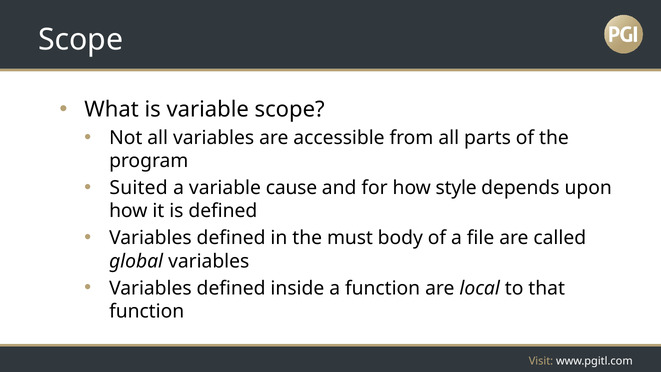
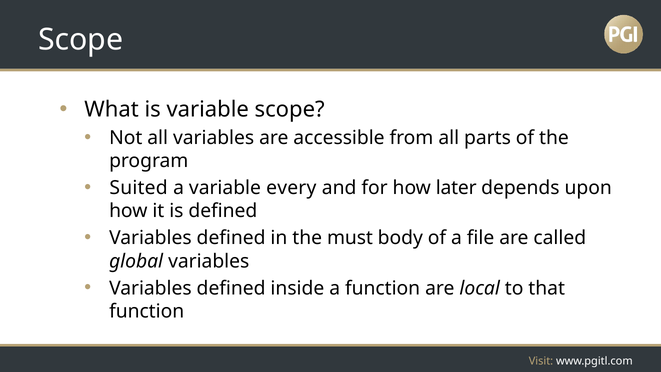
cause: cause -> every (291, 188)
style: style -> later (456, 188)
